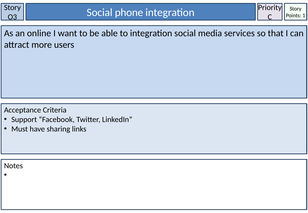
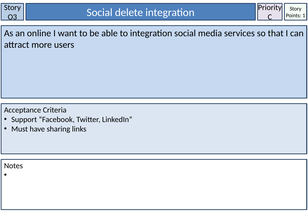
phone: phone -> delete (129, 13)
